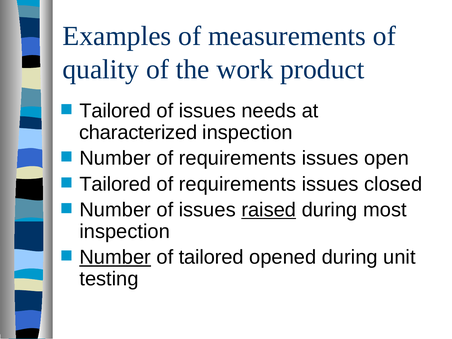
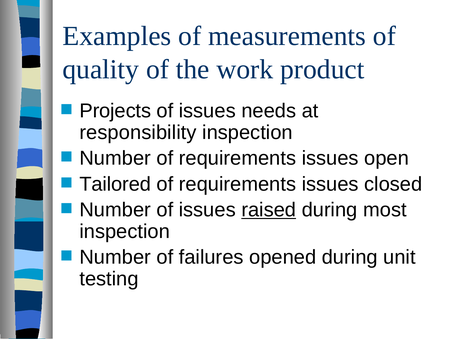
Tailored: Tailored -> Projects (115, 111)
characterized: characterized -> responsibility (138, 133)
Number underline: present -> none (115, 257)
of tailored: tailored -> failures (211, 257)
